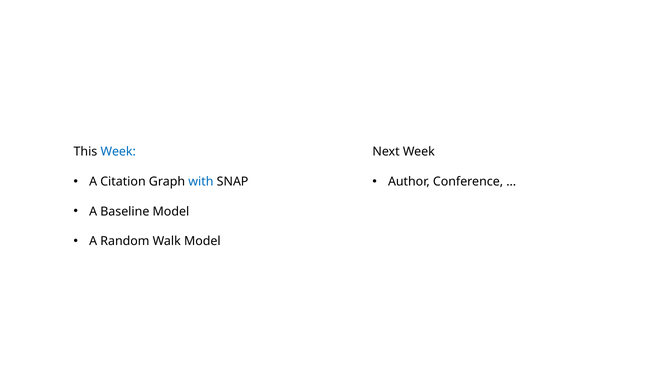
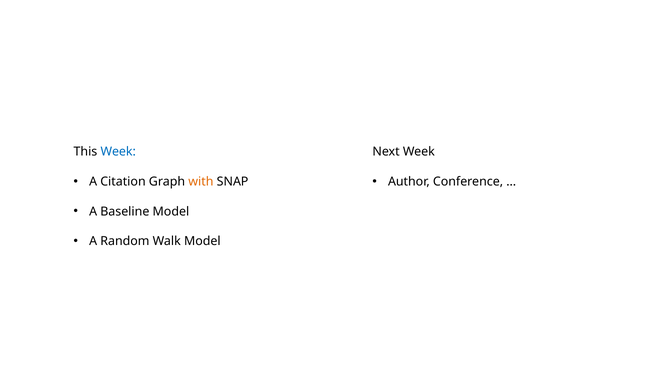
with colour: blue -> orange (201, 182)
